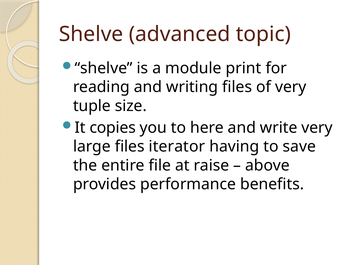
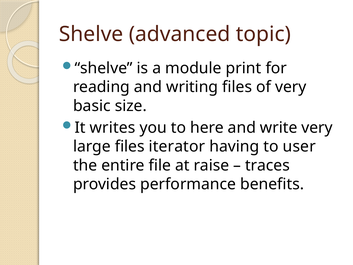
tuple: tuple -> basic (92, 106)
copies: copies -> writes (113, 128)
save: save -> user (299, 146)
above: above -> traces (267, 165)
